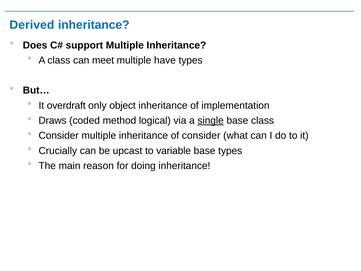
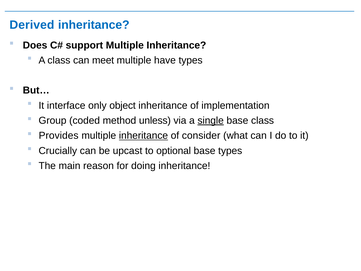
overdraft: overdraft -> interface (66, 105)
Draws: Draws -> Group (53, 120)
logical: logical -> unless (155, 120)
Consider: Consider -> Provides (59, 136)
inheritance underline: none -> present (143, 136)
variable: variable -> optional (174, 151)
